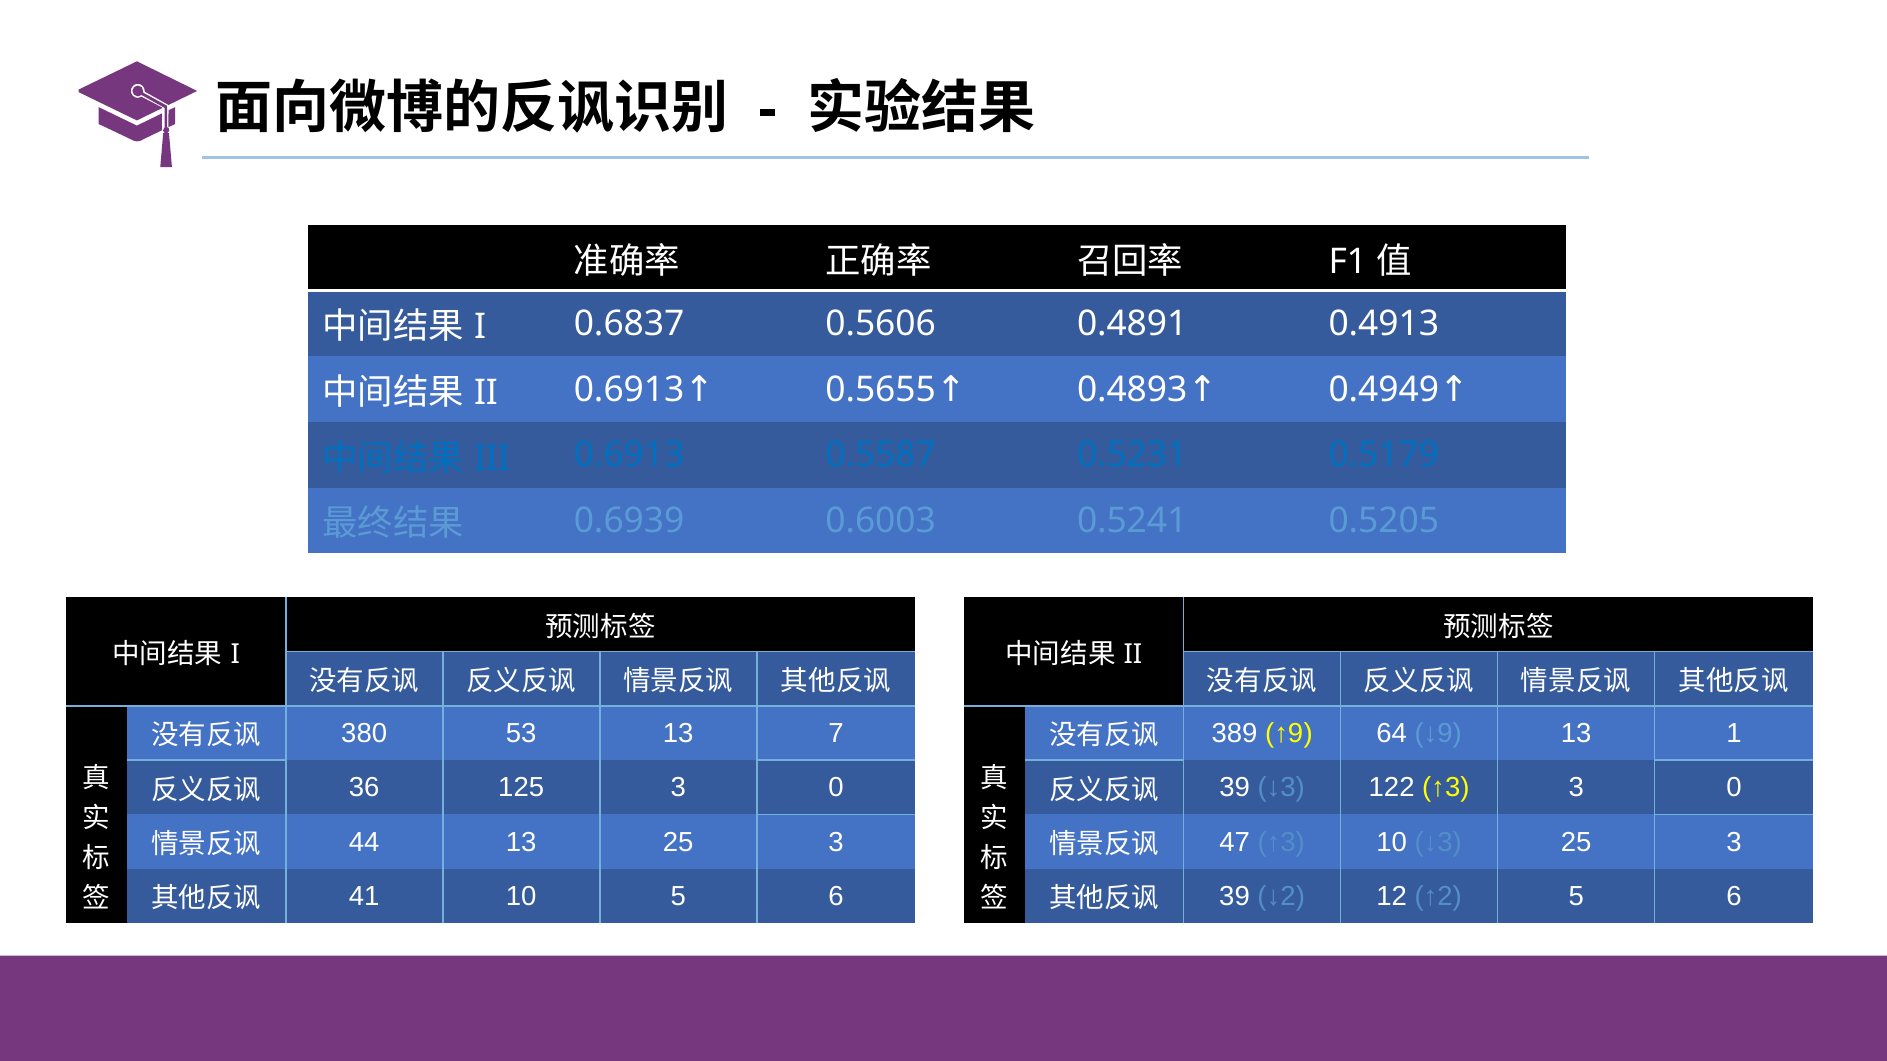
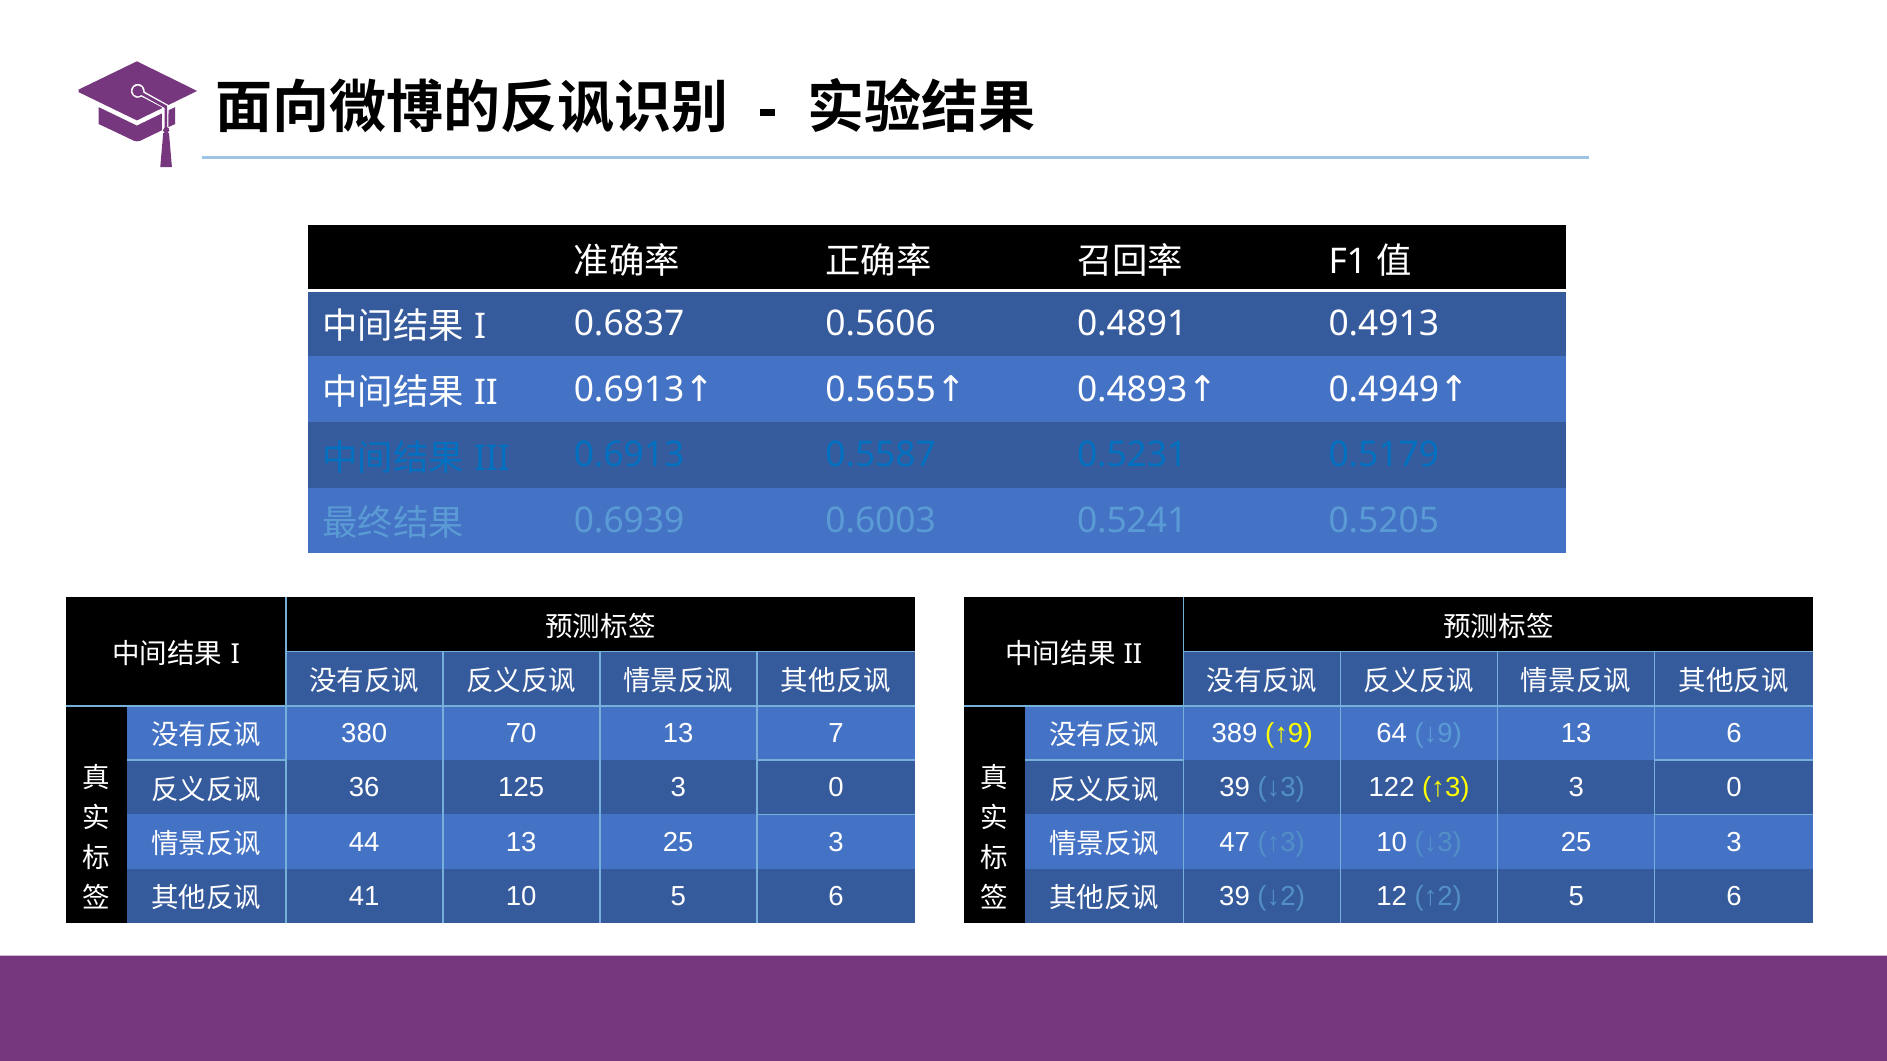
53: 53 -> 70 (521, 734)
13 1: 1 -> 6 (1734, 734)
